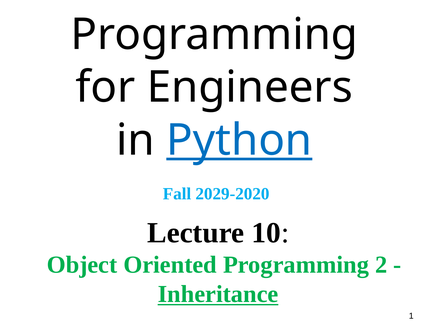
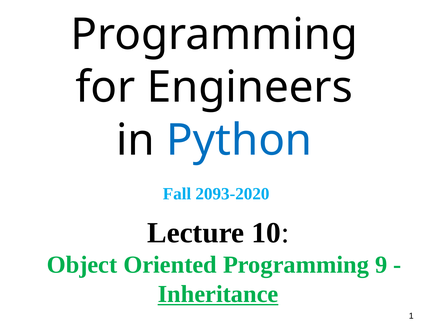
Python underline: present -> none (239, 140)
2029-2020: 2029-2020 -> 2093-2020 (232, 194)
2: 2 -> 9 (381, 265)
